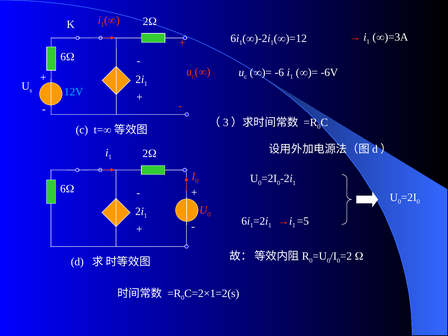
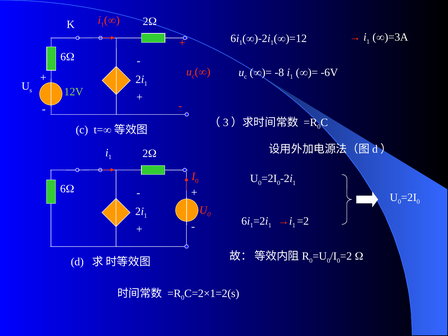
-6: -6 -> -8 (279, 72)
12V colour: light blue -> light green (74, 92)
=5: =5 -> =2 (303, 221)
